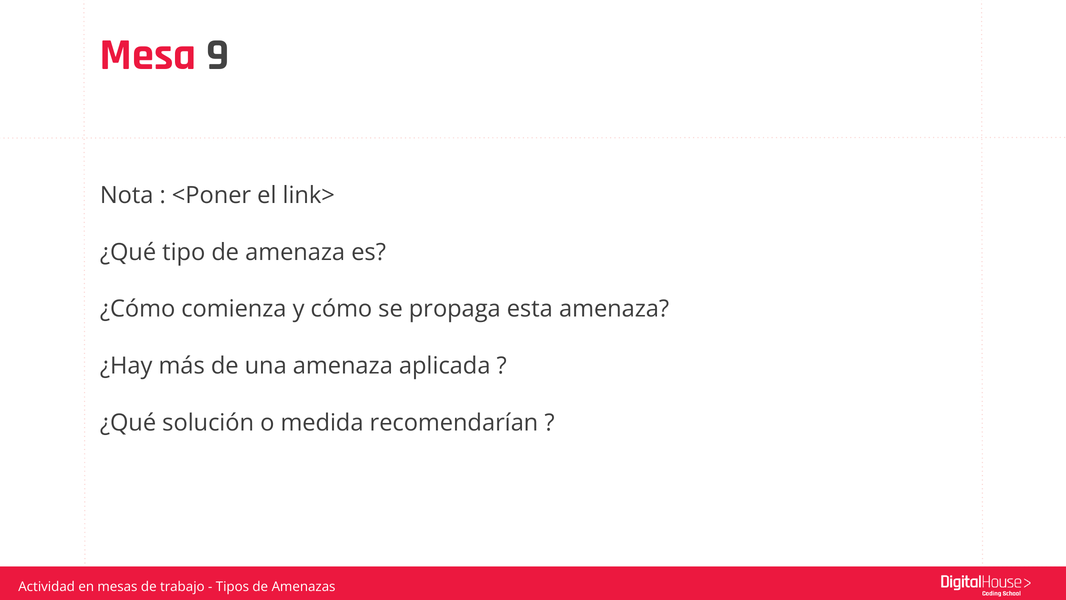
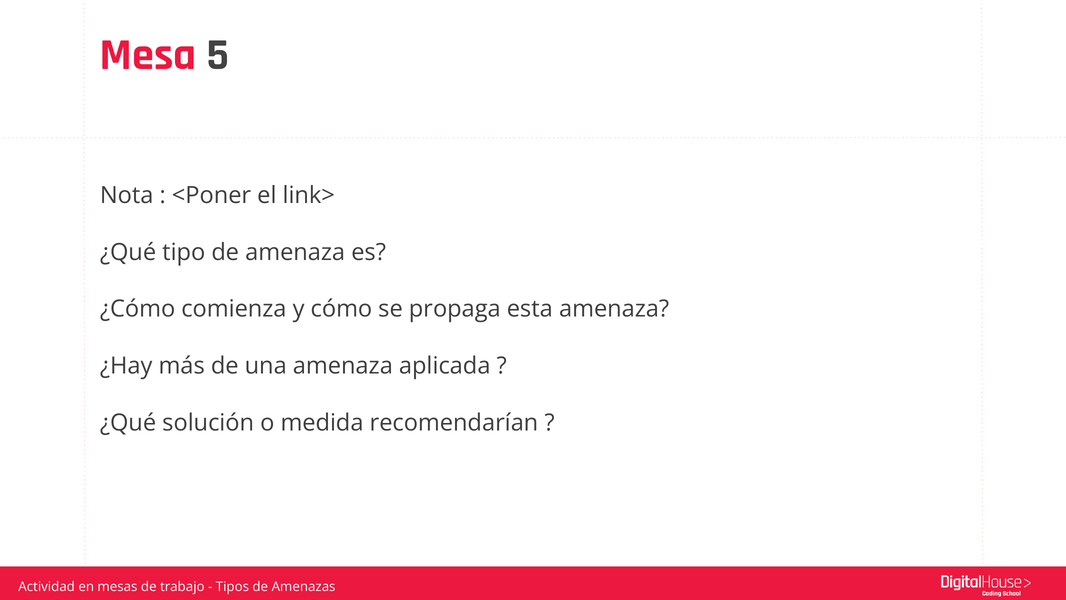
9: 9 -> 5 (218, 55)
